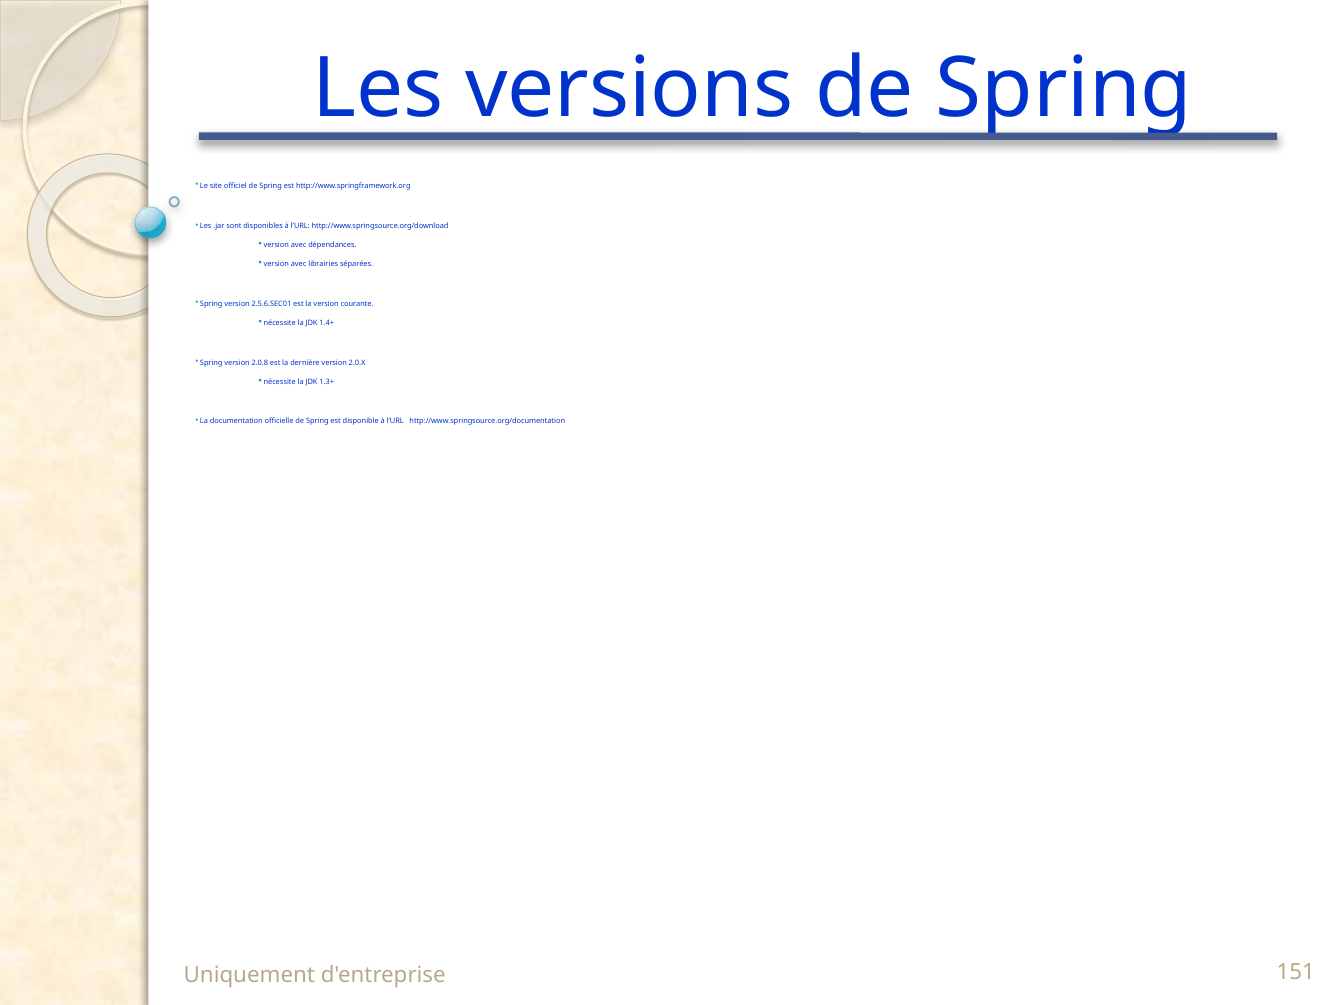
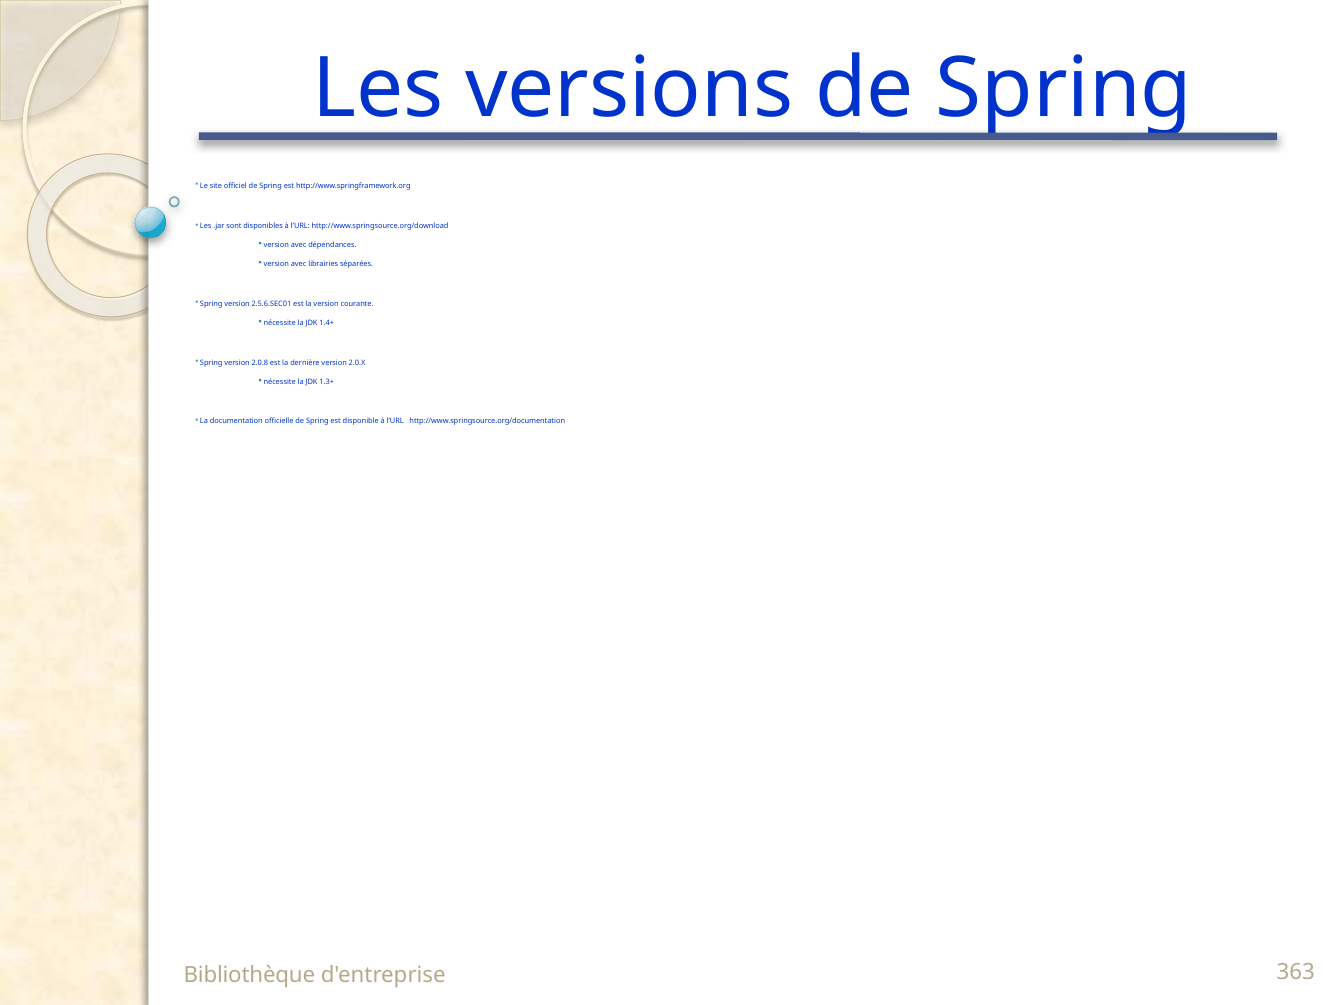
Uniquement: Uniquement -> Bibliothèque (249, 975)
151: 151 -> 363 (1296, 972)
